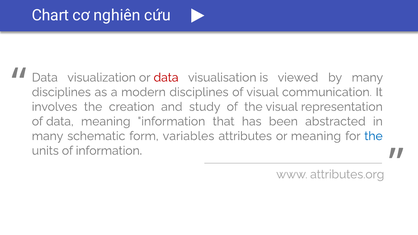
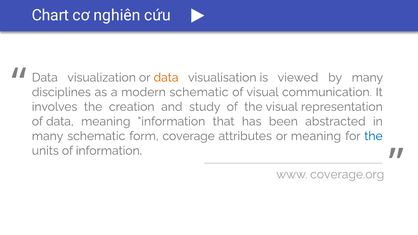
data colour: red -> orange (166, 78)
modern disciplines: disciplines -> schematic (199, 92)
variables: variables -> coverage (189, 136)
attributes.org: attributes.org -> coverage.org (347, 174)
